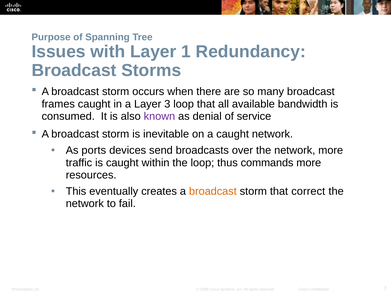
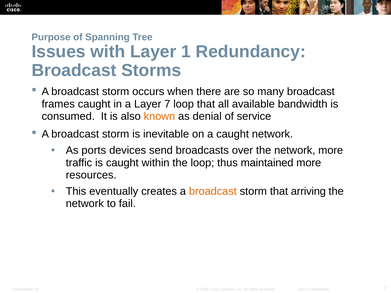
Layer 3: 3 -> 7 (167, 104)
known colour: purple -> orange (159, 116)
commands: commands -> maintained (267, 163)
correct: correct -> arriving (308, 191)
